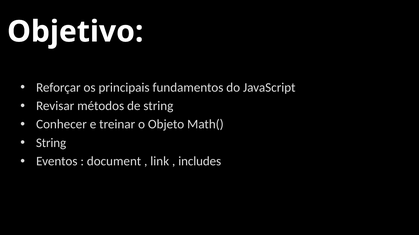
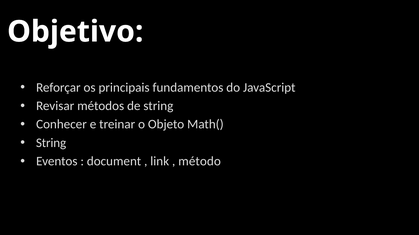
includes: includes -> método (200, 162)
